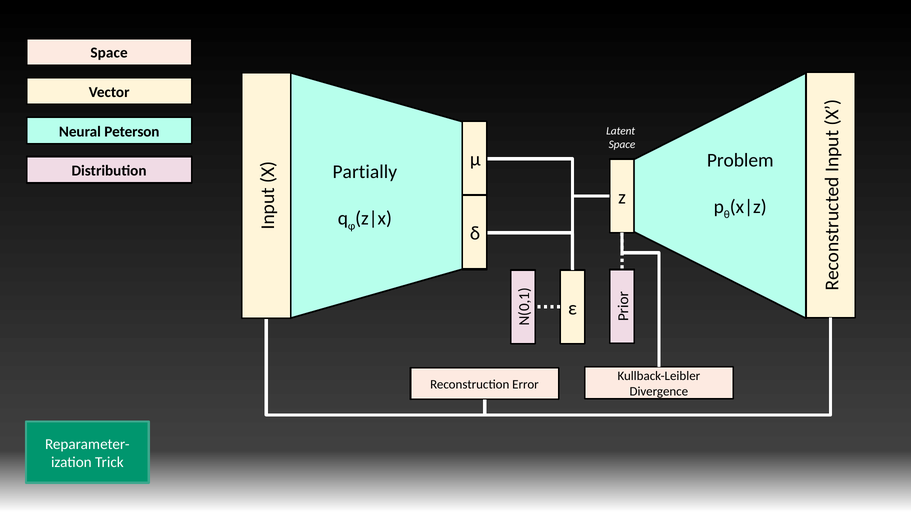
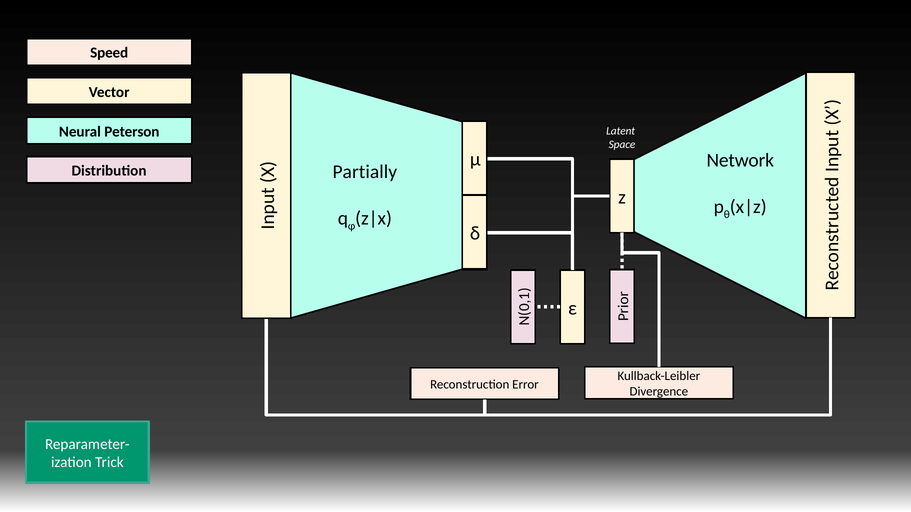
Space: Space -> Speed (109, 53)
Problem: Problem -> Network (740, 160)
